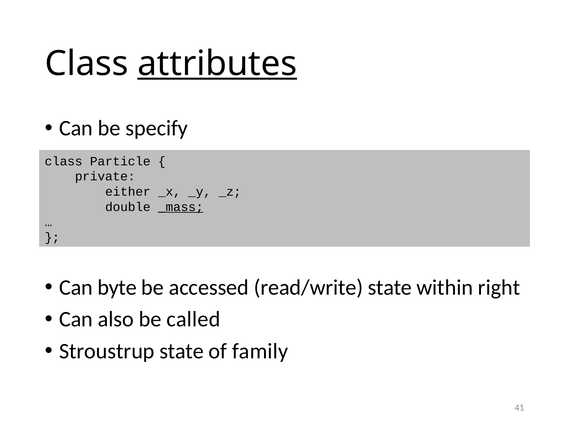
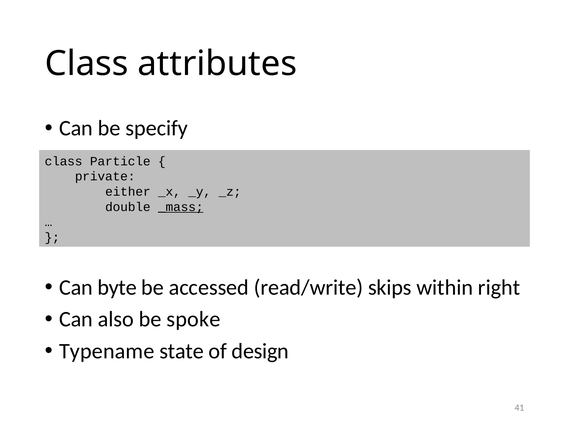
attributes underline: present -> none (217, 64)
read/write state: state -> skips (390, 287)
called: called -> spoke (193, 319)
Stroustrup: Stroustrup -> Typename (107, 351)
family: family -> design (260, 351)
